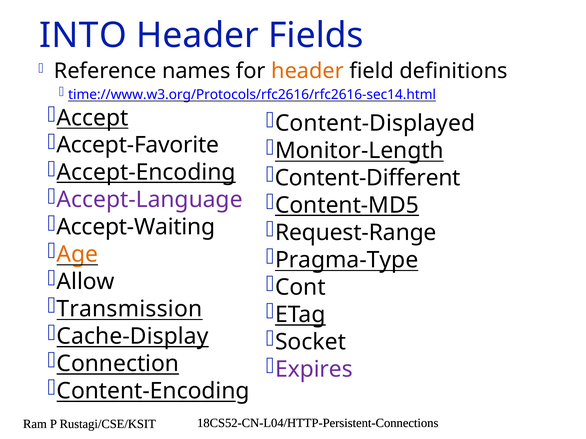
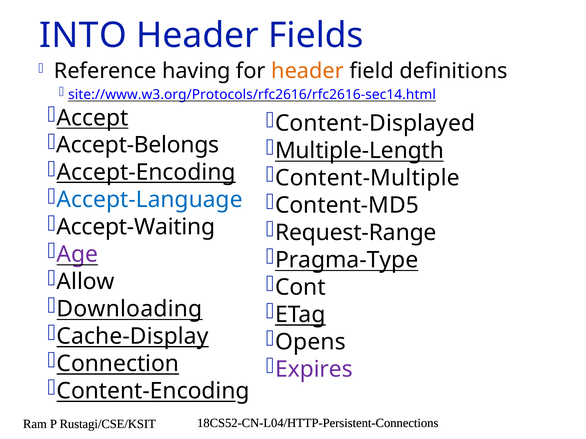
names: names -> having (196, 71)
time://www.w3.org/Protocols/rfc2616/rfc2616-sec14.html: time://www.w3.org/Protocols/rfc2616/rfc2616-sec14.html -> site://www.w3.org/Protocols/rfc2616/rfc2616-sec14.html (252, 95)
Accept-Favorite: Accept-Favorite -> Accept-Belongs (138, 145)
Monitor-Length: Monitor-Length -> Multiple-Length (359, 151)
Content-Different: Content-Different -> Content-Multiple (367, 178)
Accept-Language colour: purple -> blue (150, 200)
Content-MD5 underline: present -> none (347, 206)
Age colour: orange -> purple (77, 255)
Transmission: Transmission -> Downloading (129, 309)
Socket: Socket -> Opens (310, 342)
